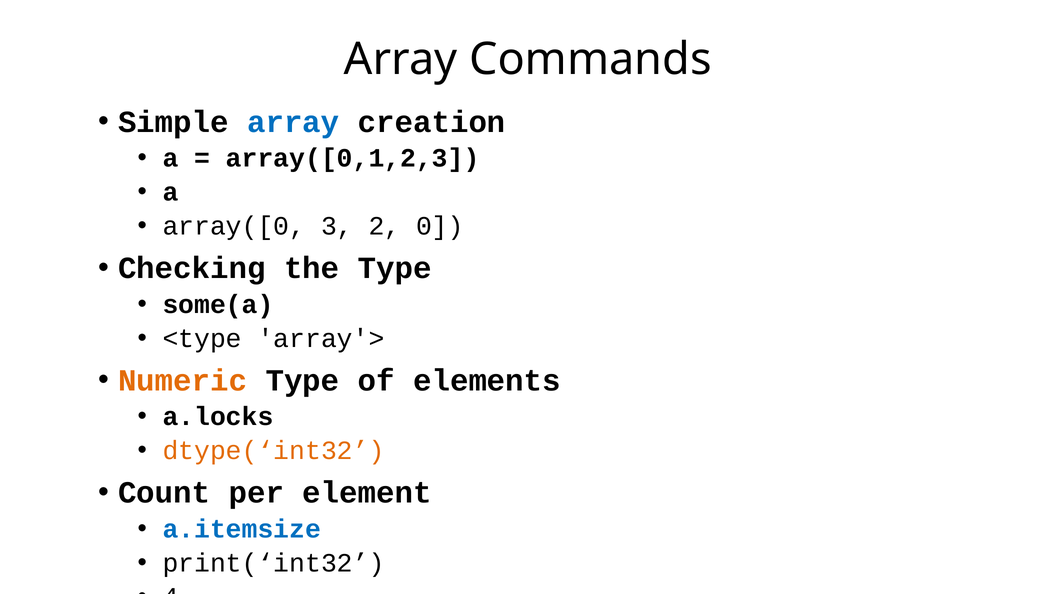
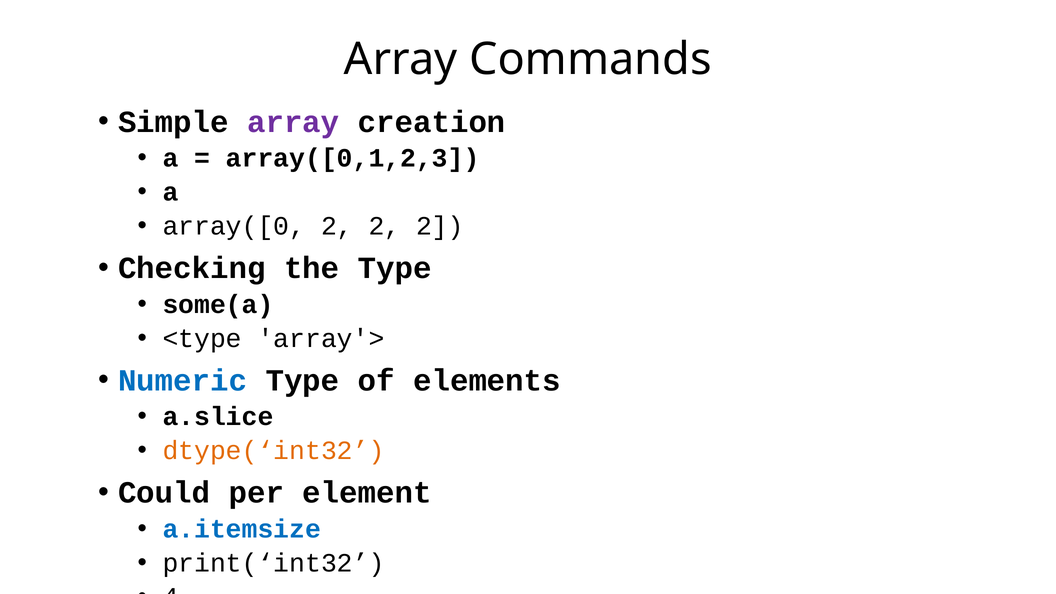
array colour: blue -> purple (293, 122)
array([0 3: 3 -> 2 (337, 226)
0: 0 -> 2 (440, 226)
Numeric colour: orange -> blue (183, 380)
a.locks: a.locks -> a.slice (218, 417)
Count: Count -> Could (164, 493)
